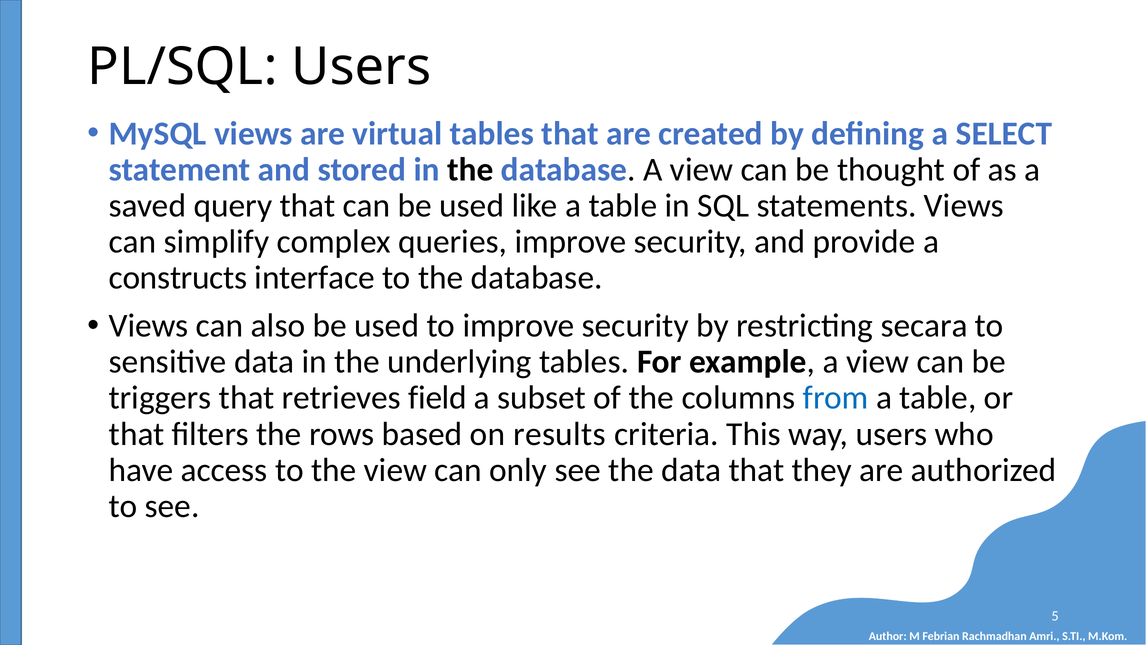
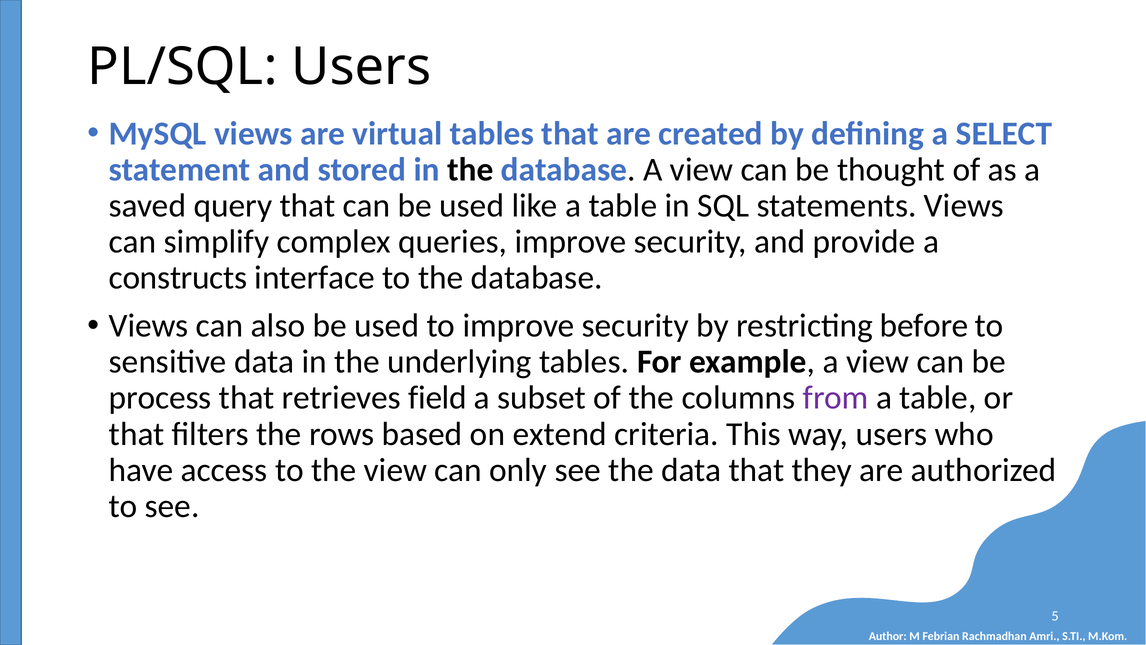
secara: secara -> before (924, 326)
triggers: triggers -> process (160, 398)
from colour: blue -> purple (836, 398)
results: results -> extend (560, 434)
